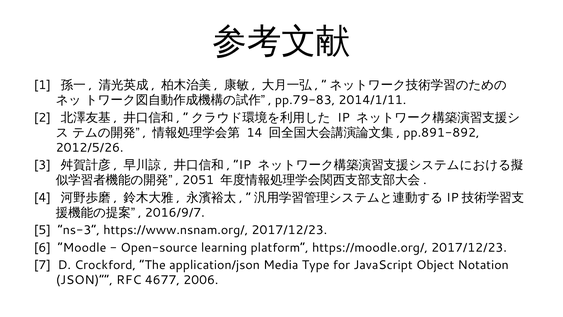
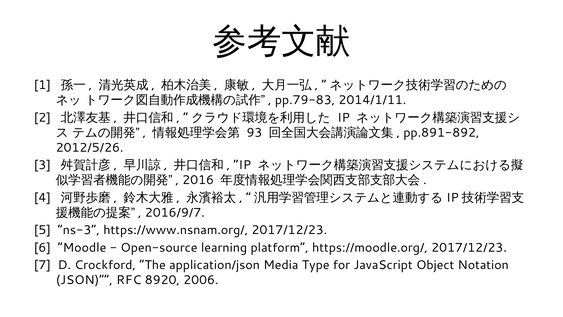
14: 14 -> 93 (254, 133)
2051: 2051 -> 2016 (198, 180)
4677: 4677 -> 8920 (162, 280)
